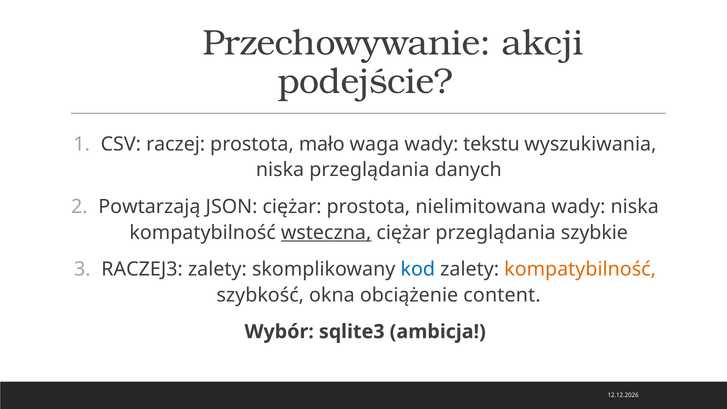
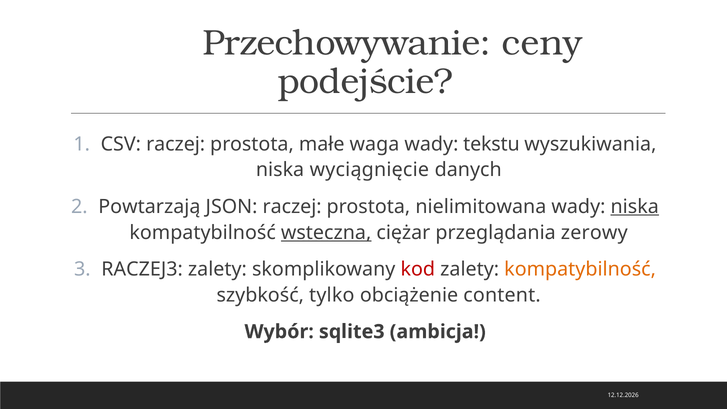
akcji: akcji -> ceny (542, 43)
mało: mało -> małe (322, 144)
niska przeglądania: przeglądania -> wyciągnięcie (369, 170)
JSON ciężar: ciężar -> raczej (292, 207)
niska underline: none -> present (635, 207)
szybkie: szybkie -> zerowy (594, 233)
kod colour: blue -> red (418, 269)
okna: okna -> tylko (332, 295)
